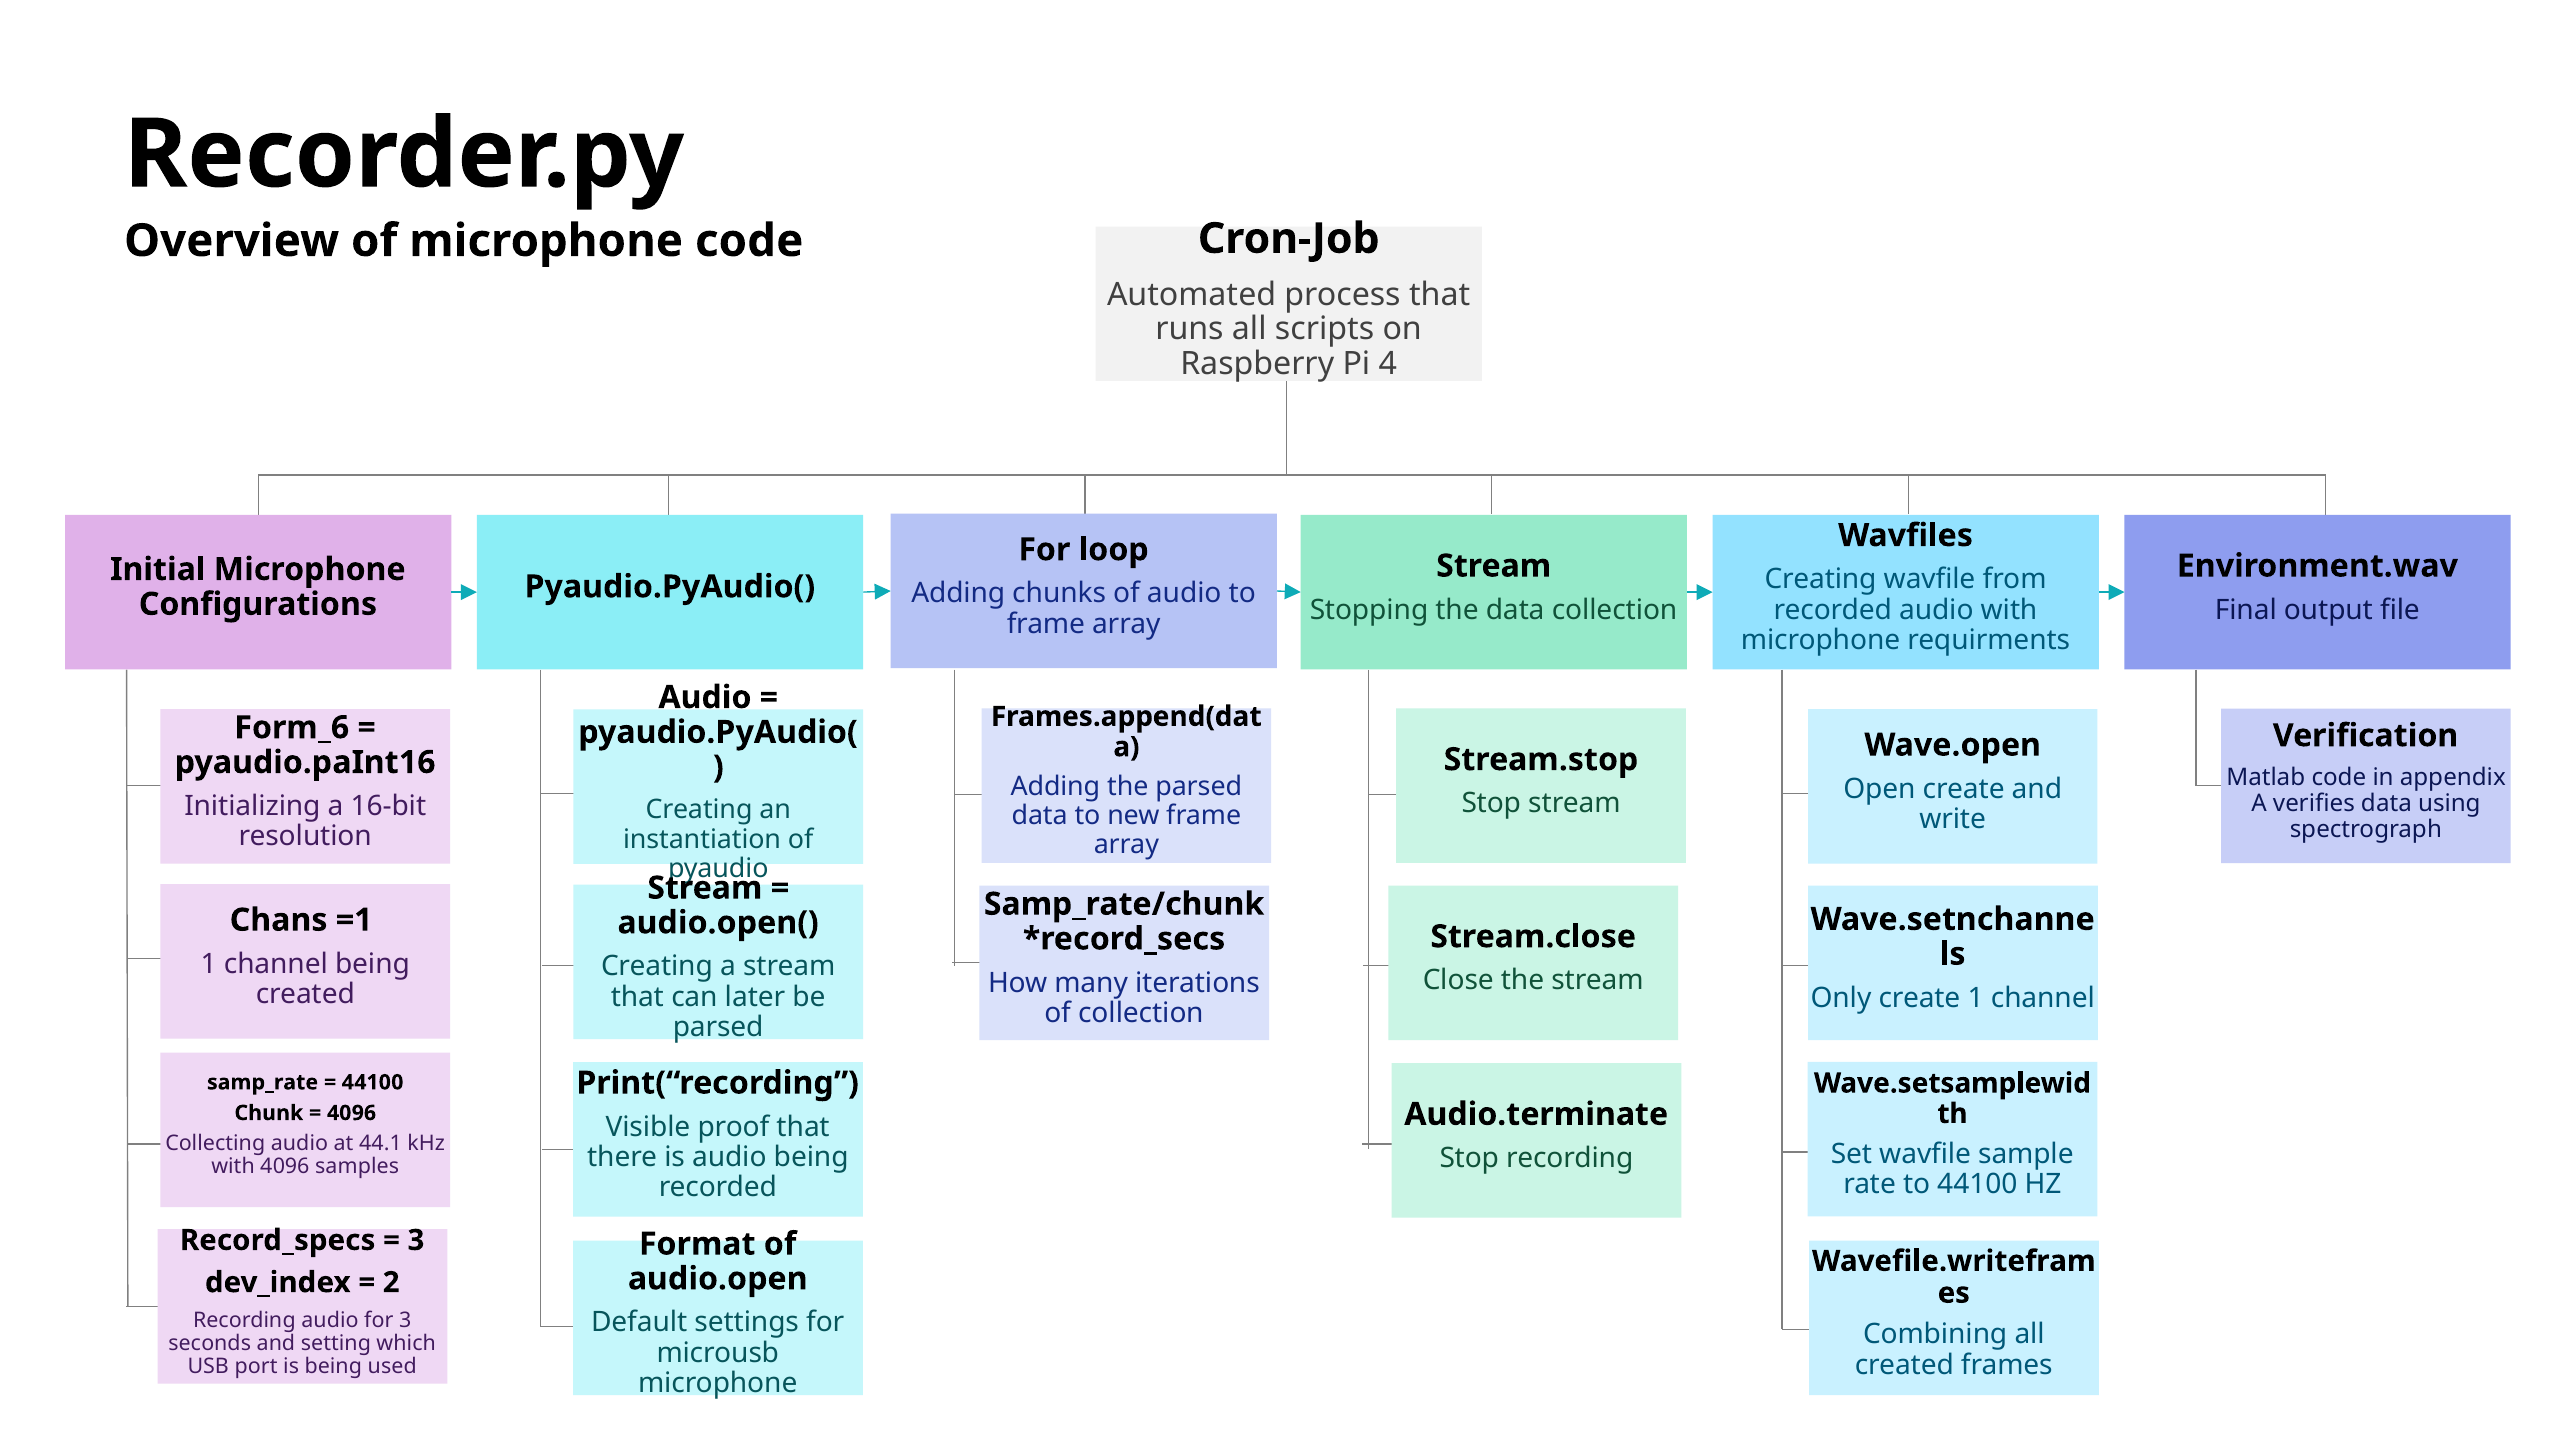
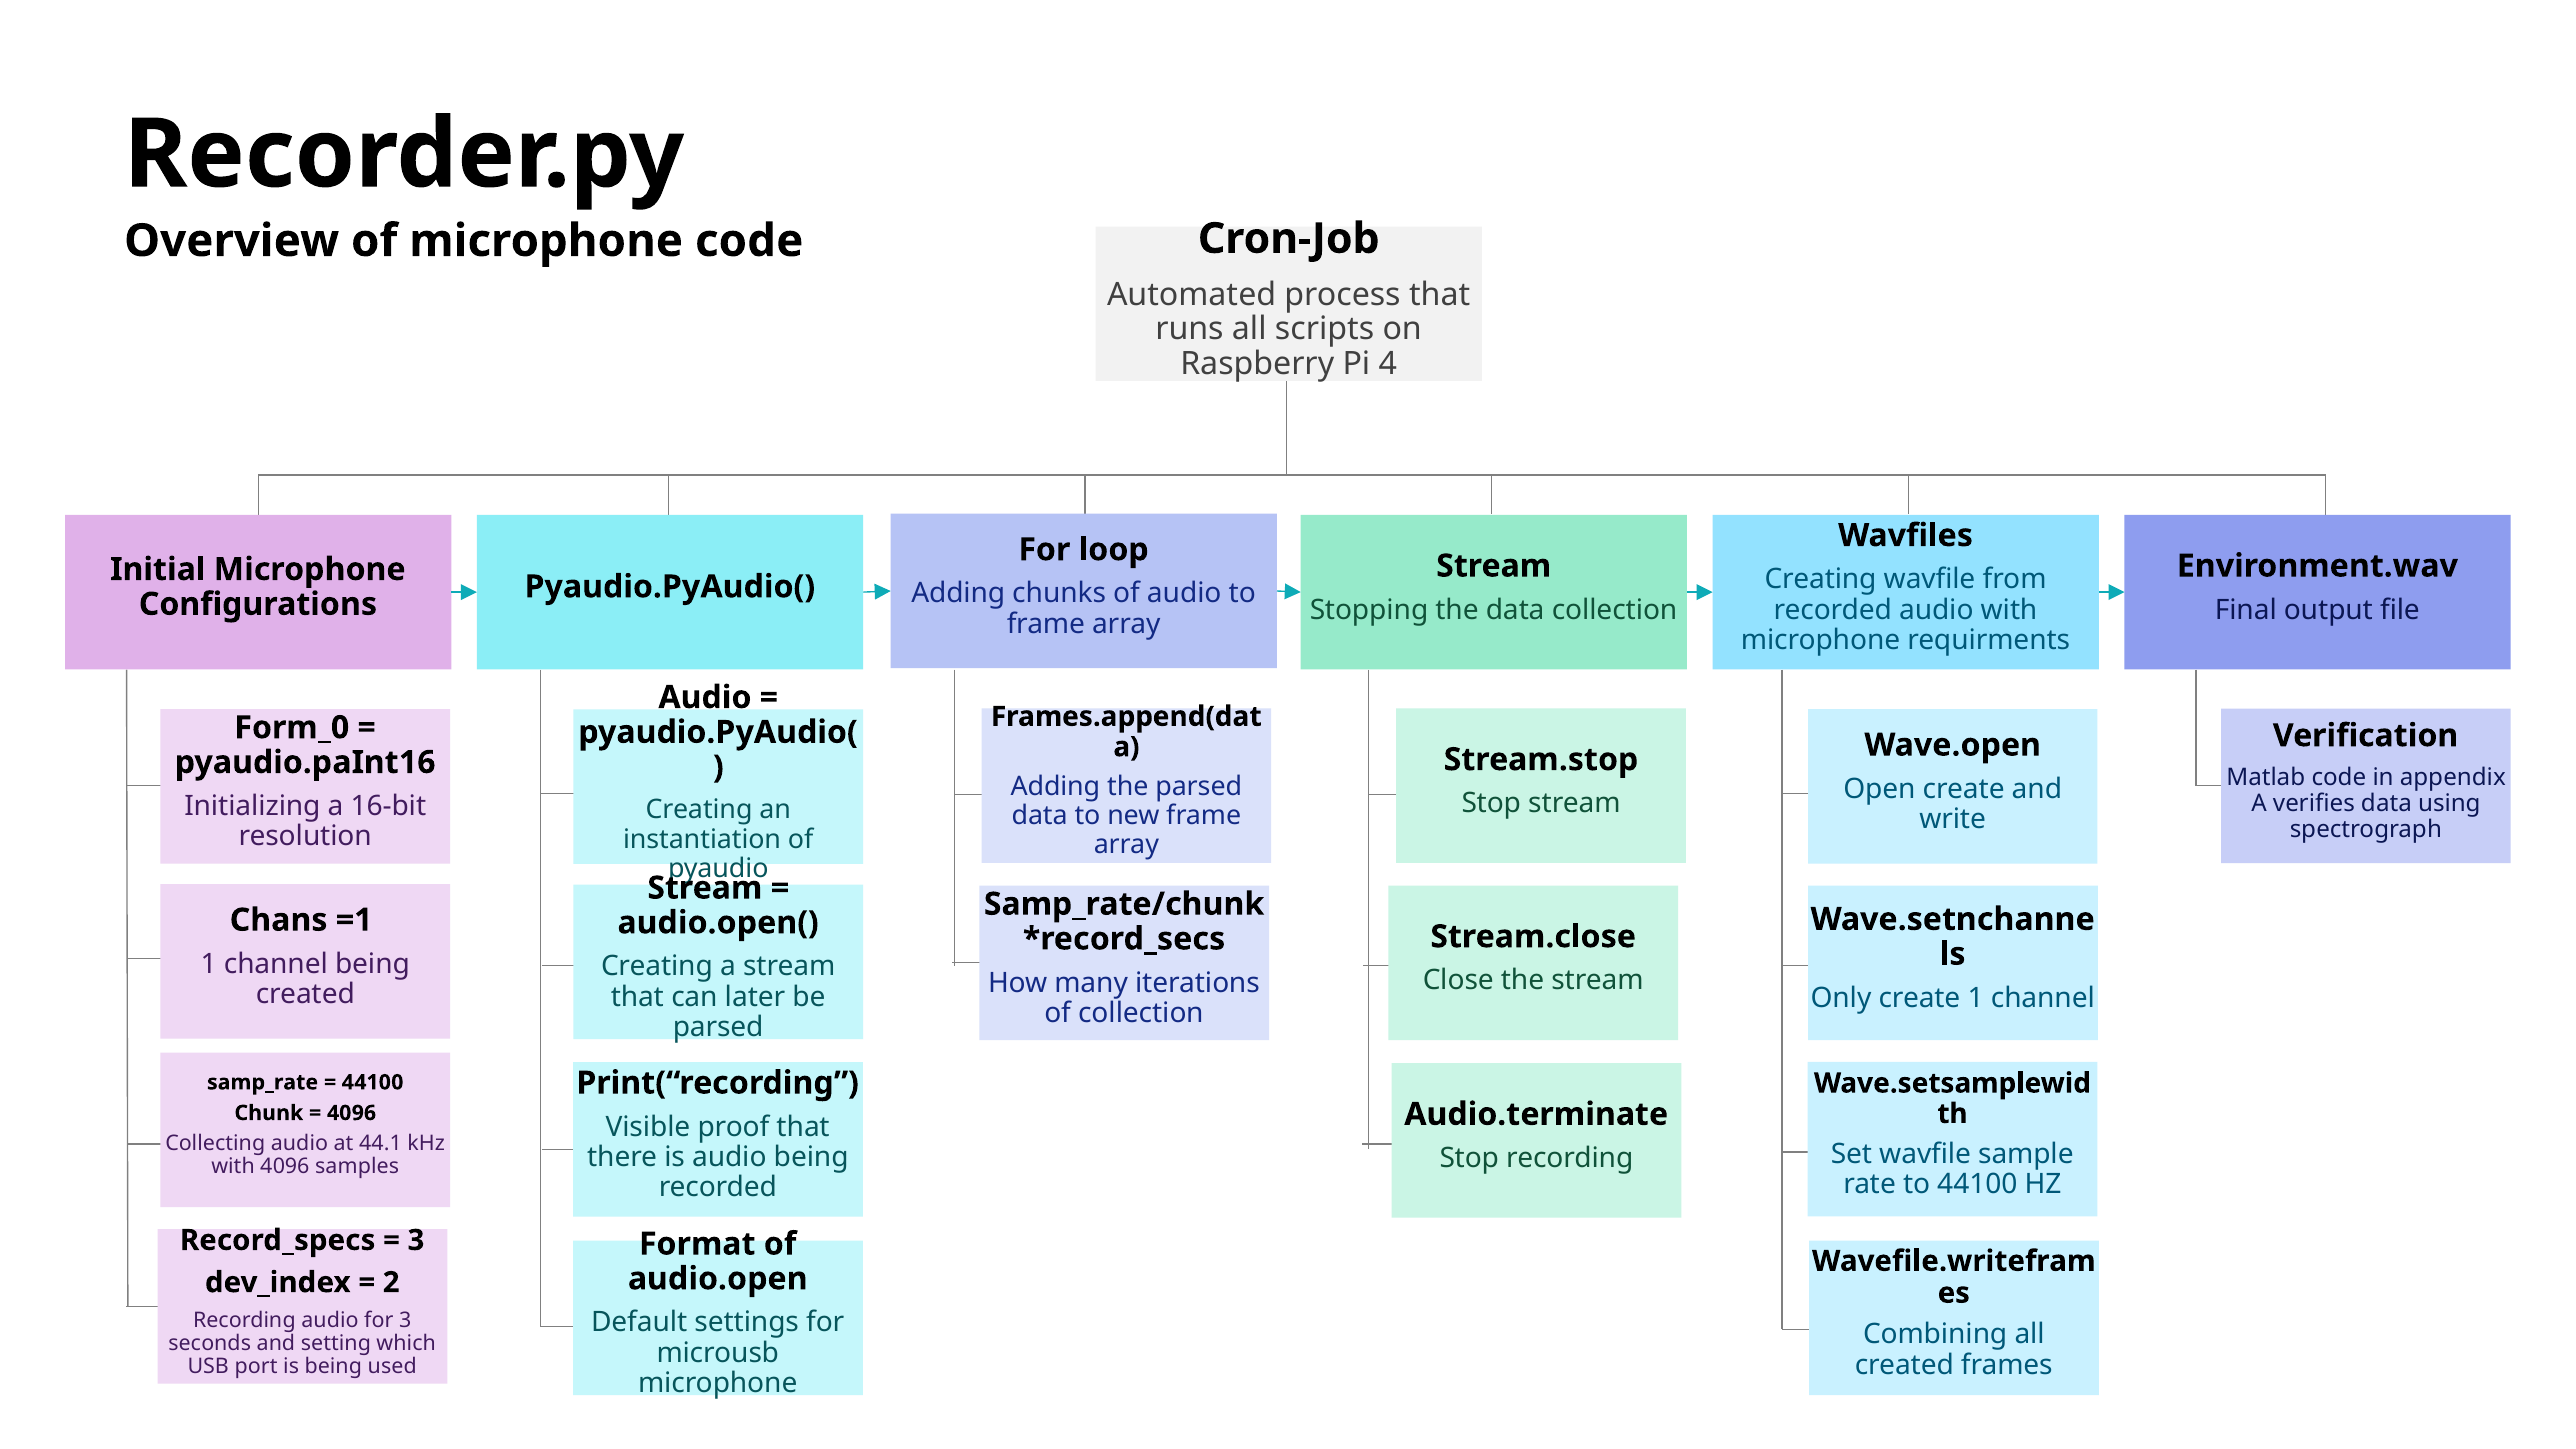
Form_6: Form_6 -> Form_0 (292, 728)
